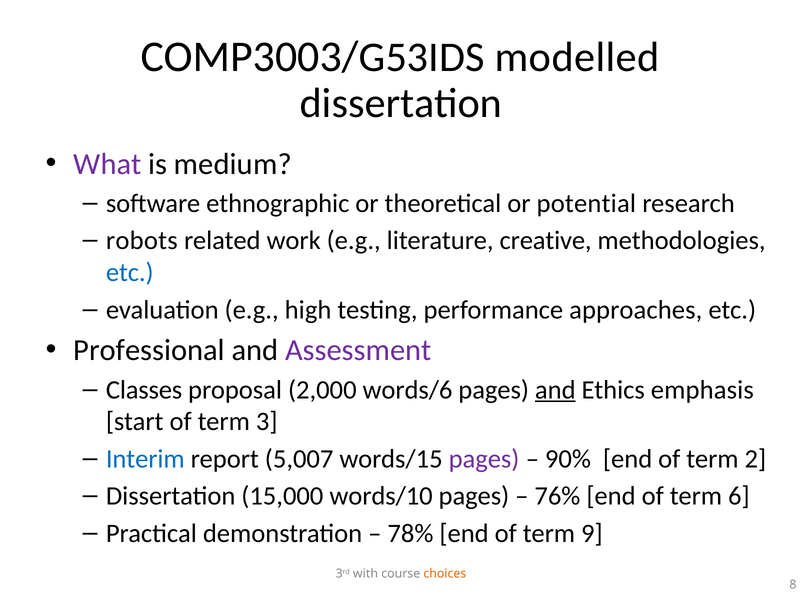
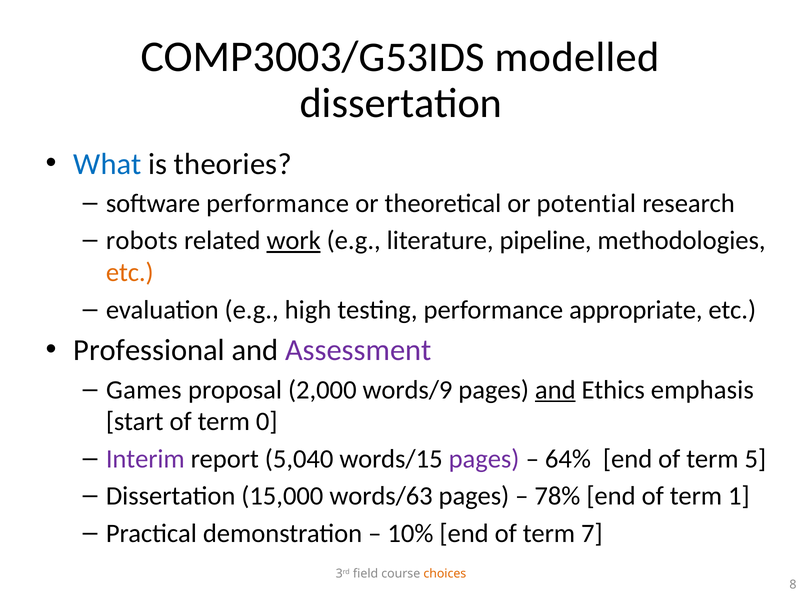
What colour: purple -> blue (107, 164)
medium: medium -> theories (233, 164)
software ethnographic: ethnographic -> performance (278, 204)
work underline: none -> present (294, 241)
creative: creative -> pipeline (546, 241)
etc colour: blue -> orange (130, 273)
approaches: approaches -> appropriate (636, 310)
Classes: Classes -> Games (144, 390)
words/6: words/6 -> words/9 (408, 390)
3: 3 -> 0 (267, 422)
Interim colour: blue -> purple (145, 459)
5,007: 5,007 -> 5,040 (299, 459)
90%: 90% -> 64% (568, 459)
2: 2 -> 5 (755, 459)
words/10: words/10 -> words/63 (381, 497)
76%: 76% -> 78% (557, 497)
6: 6 -> 1 (739, 497)
78%: 78% -> 10% (410, 534)
9: 9 -> 7 (592, 534)
with: with -> field (366, 574)
